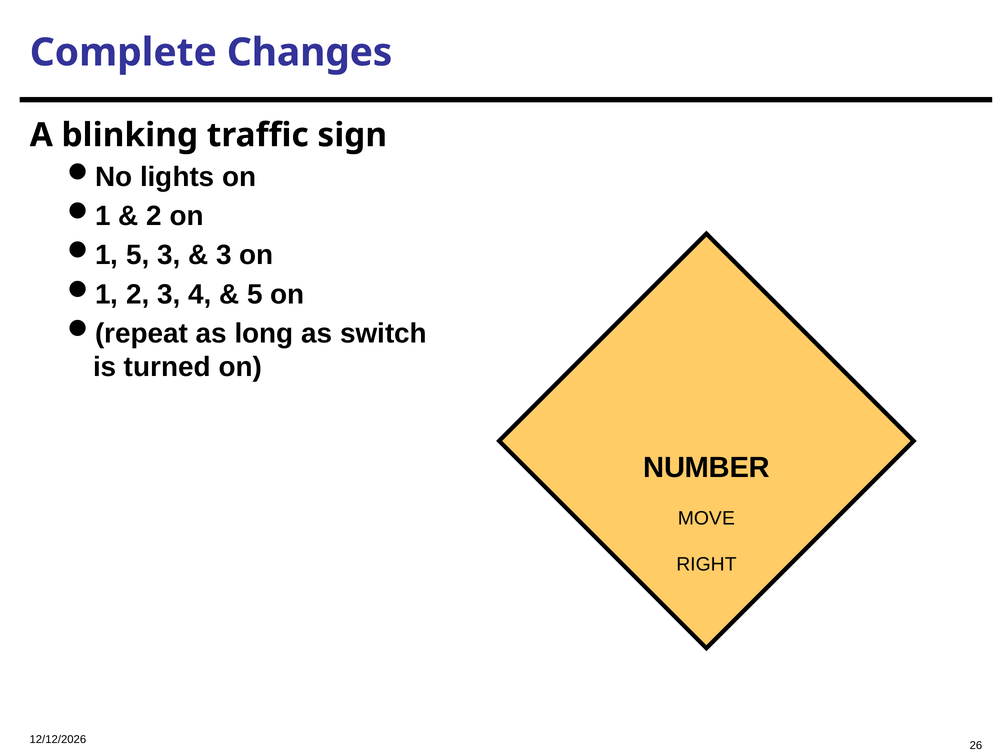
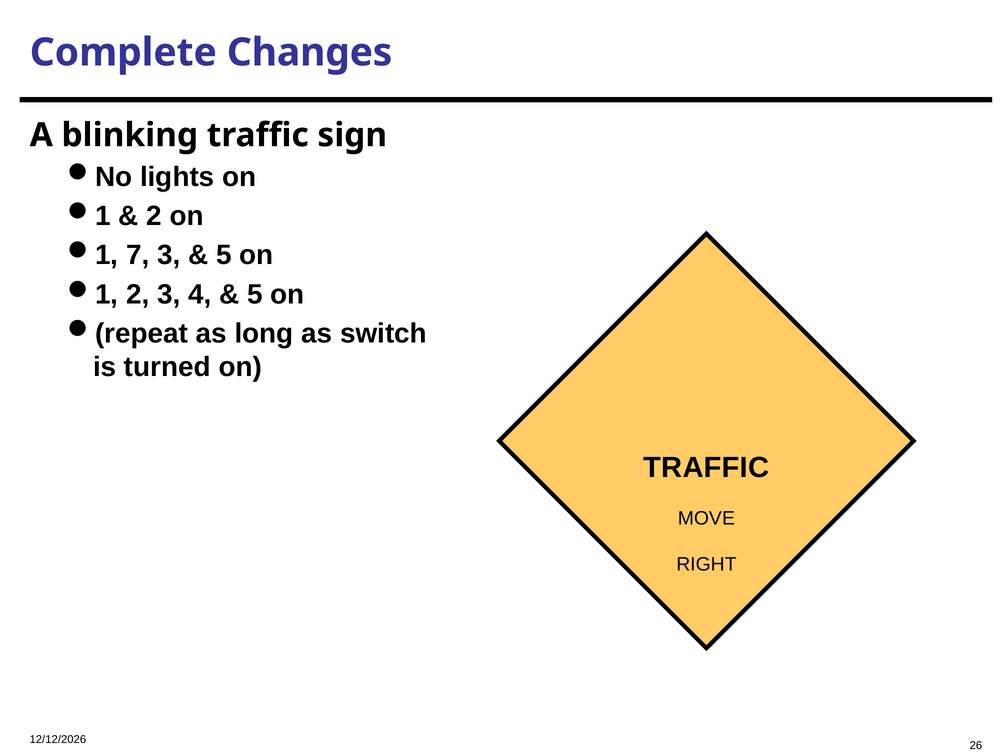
5: 5 -> 7 (138, 255)
3: 3 -> 5 (224, 255)
NUMBER: NUMBER -> TRAFFIC (706, 468)
